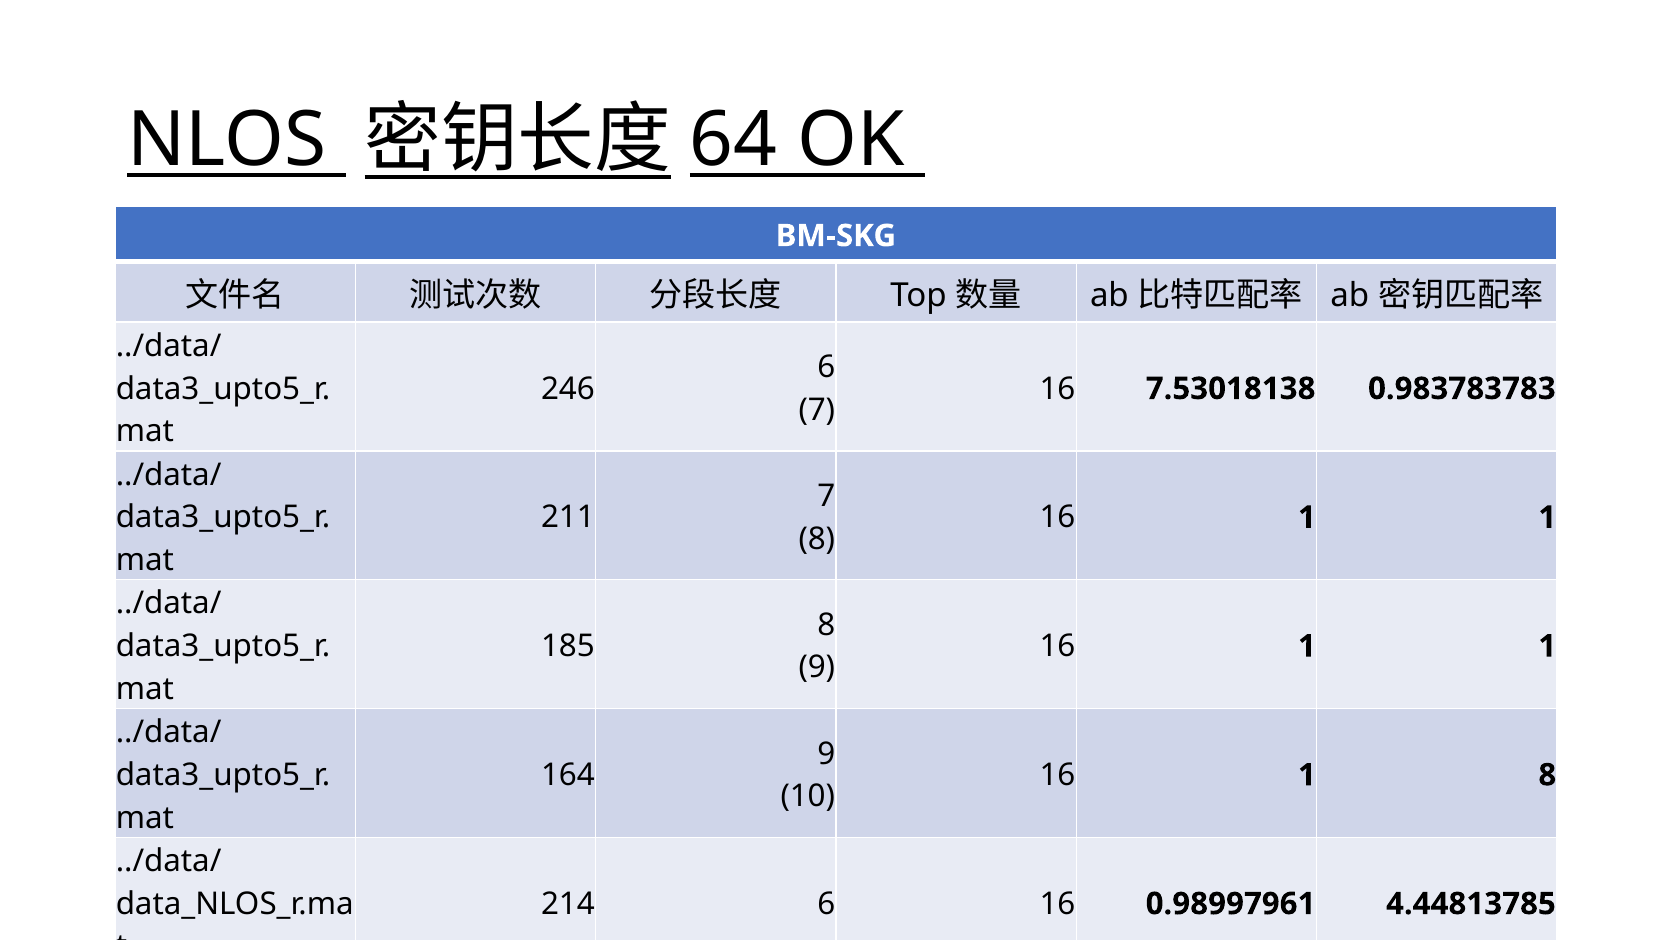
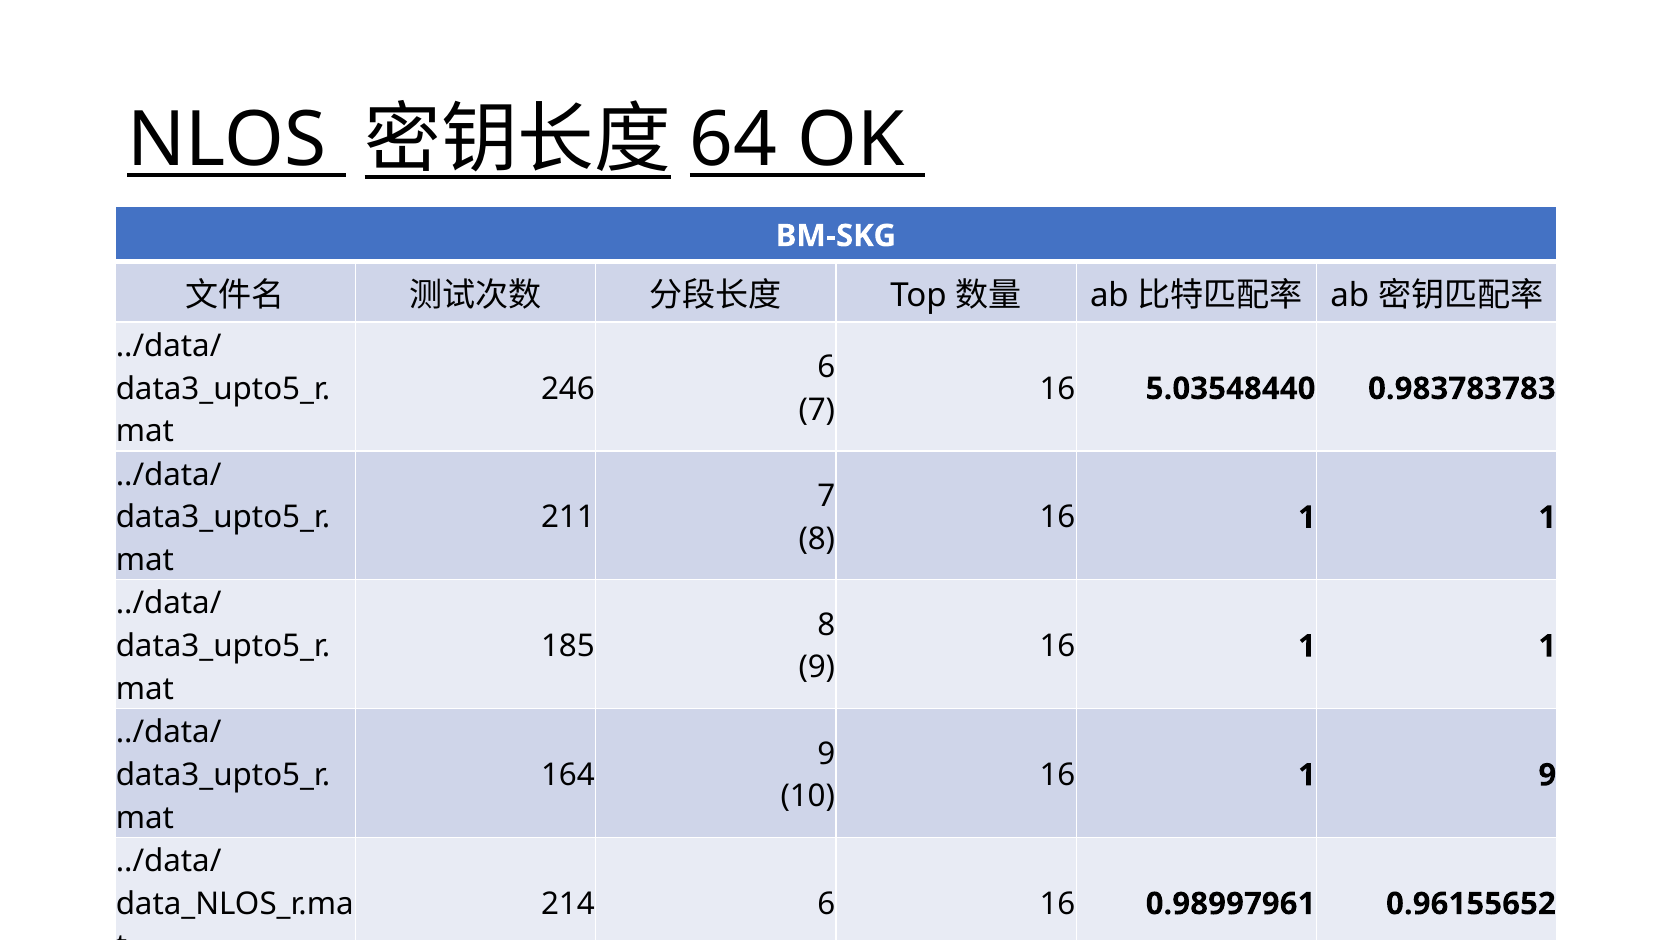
7.53018138: 7.53018138 -> 5.03548440 (1231, 389)
1 8: 8 -> 9 (1547, 775)
4.44813785: 4.44813785 -> 0.96155652 (1471, 904)
